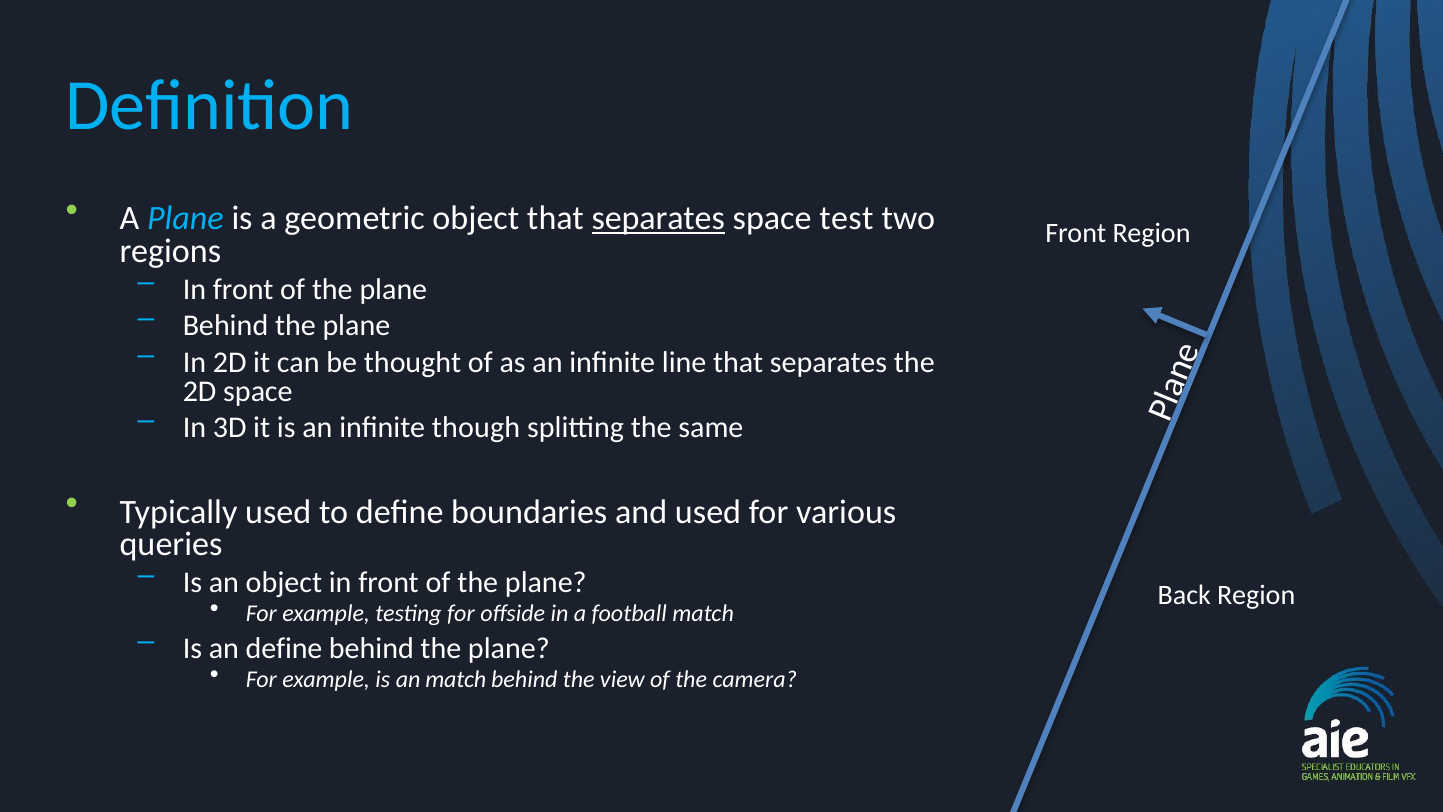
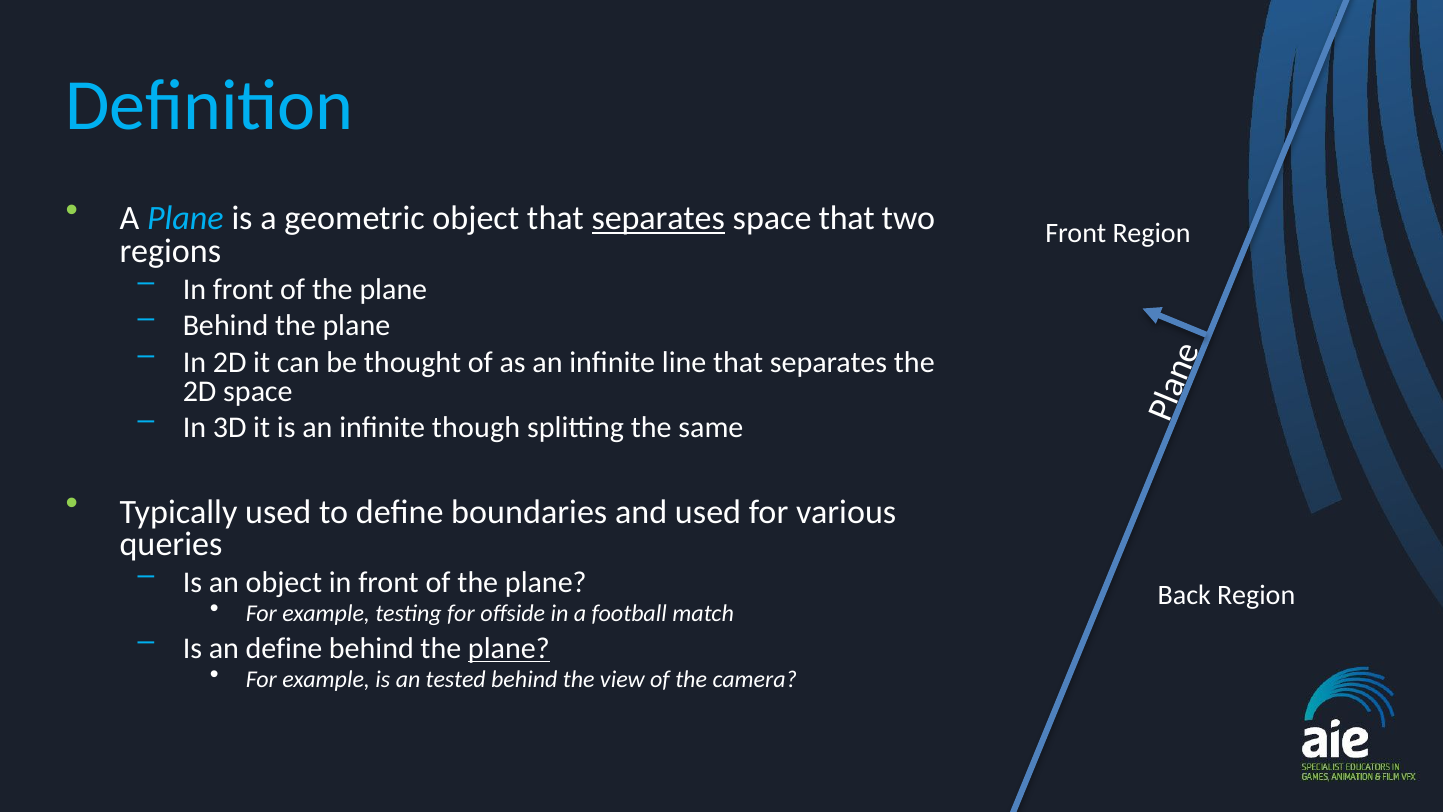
space test: test -> that (847, 219)
plane underline: none -> present (509, 648)
an match: match -> tested (456, 680)
